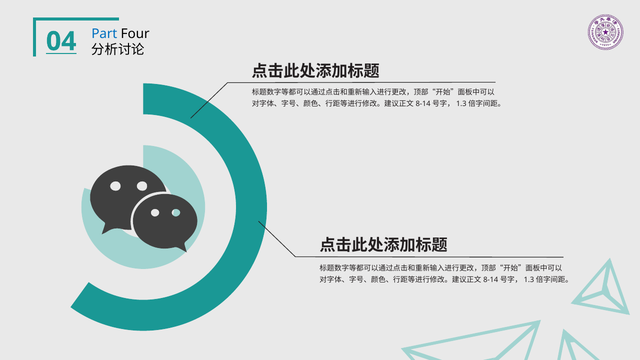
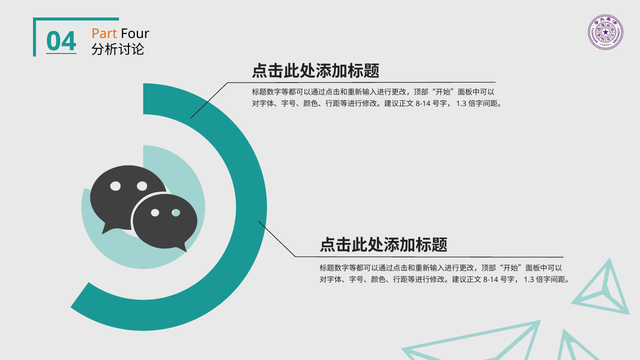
Part colour: blue -> orange (104, 34)
